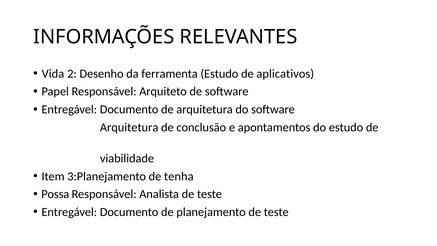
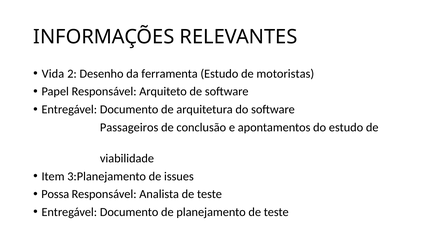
aplicativos: aplicativos -> motoristas (285, 74)
Arquitetura: Arquitetura -> Passageiros (129, 127)
tenha: tenha -> issues (179, 176)
